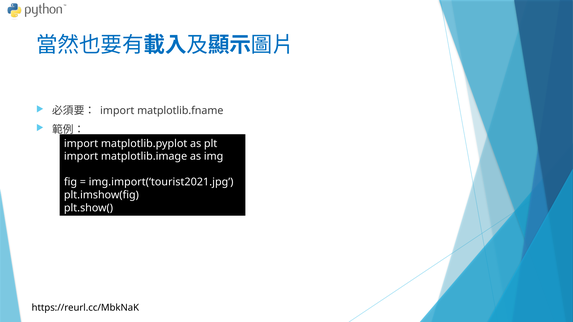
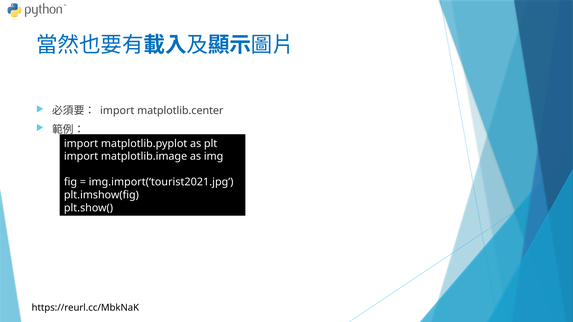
matplotlib.fname: matplotlib.fname -> matplotlib.center (180, 111)
